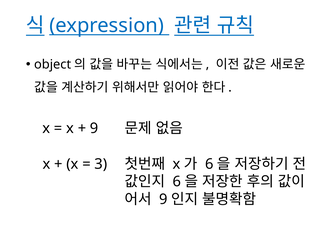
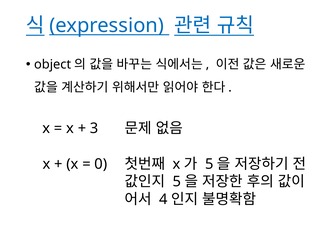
9: 9 -> 3 (94, 128)
3: 3 -> 0 (101, 164)
6: 6 -> 5 (209, 164)
6: 6 -> 5 (177, 182)
9: 9 -> 4 (163, 200)
